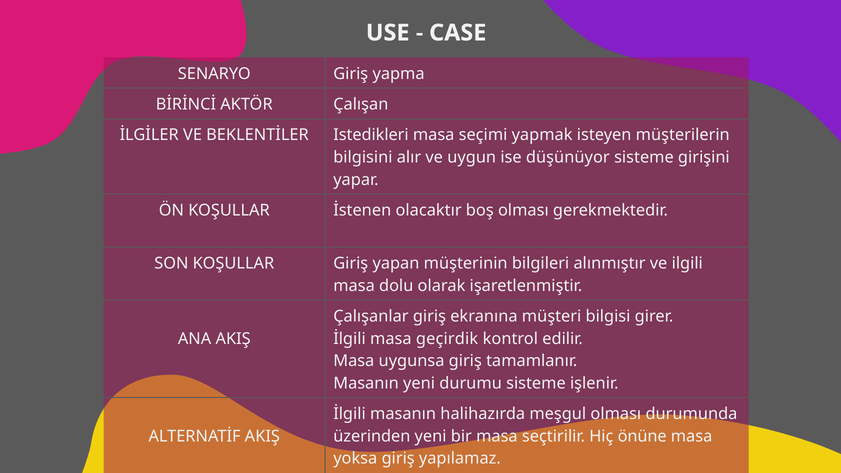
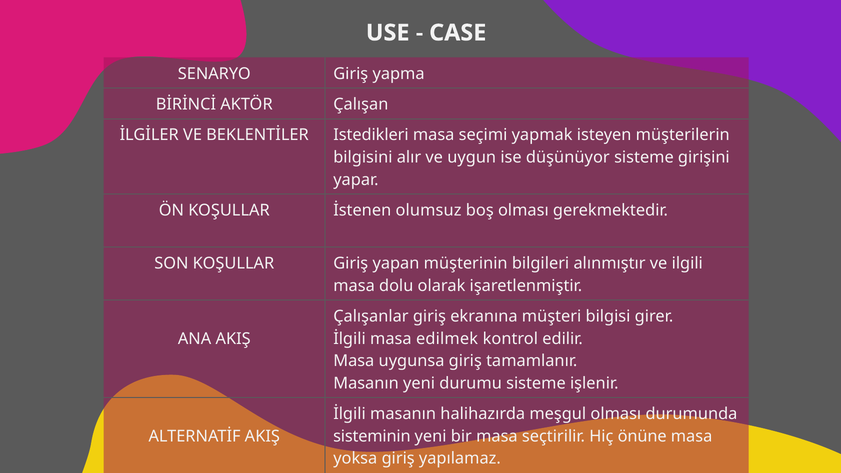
olacaktır: olacaktır -> olumsuz (429, 210)
geçirdik: geçirdik -> edilmek (447, 339)
üzerinden: üzerinden -> sisteminin (372, 436)
